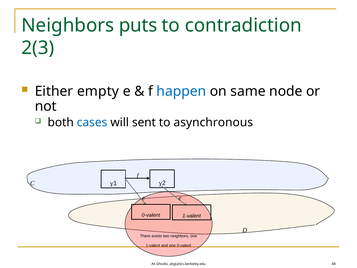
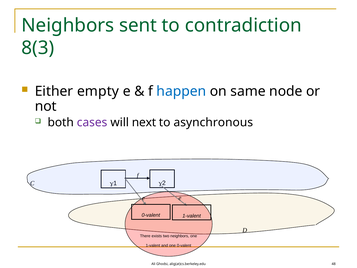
puts: puts -> sent (138, 25)
2(3: 2(3 -> 8(3 (38, 48)
cases colour: blue -> purple (92, 122)
sent: sent -> next (144, 122)
